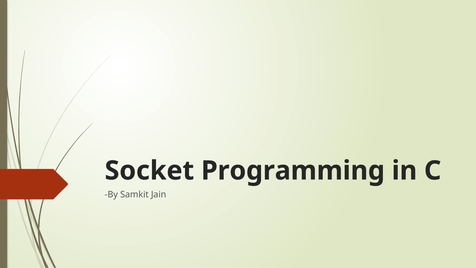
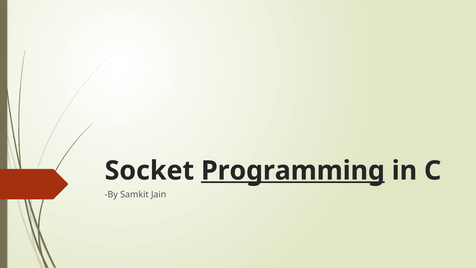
Programming underline: none -> present (293, 171)
